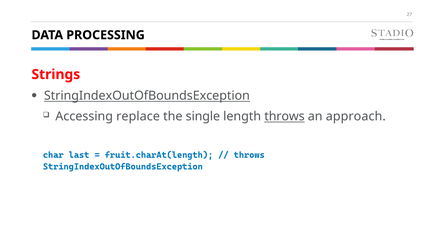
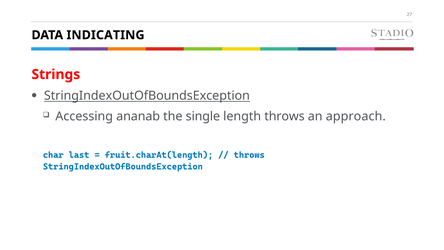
PROCESSING: PROCESSING -> INDICATING (105, 35)
replace: replace -> ananab (138, 116)
throws underline: present -> none (285, 116)
